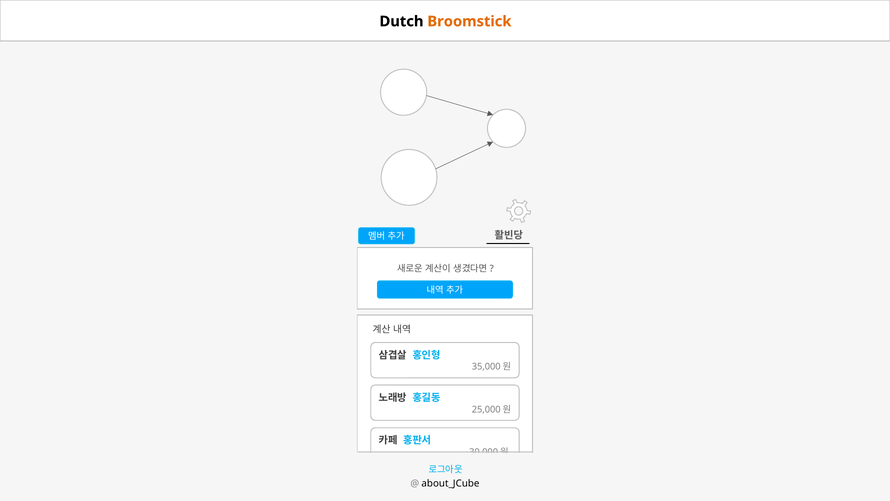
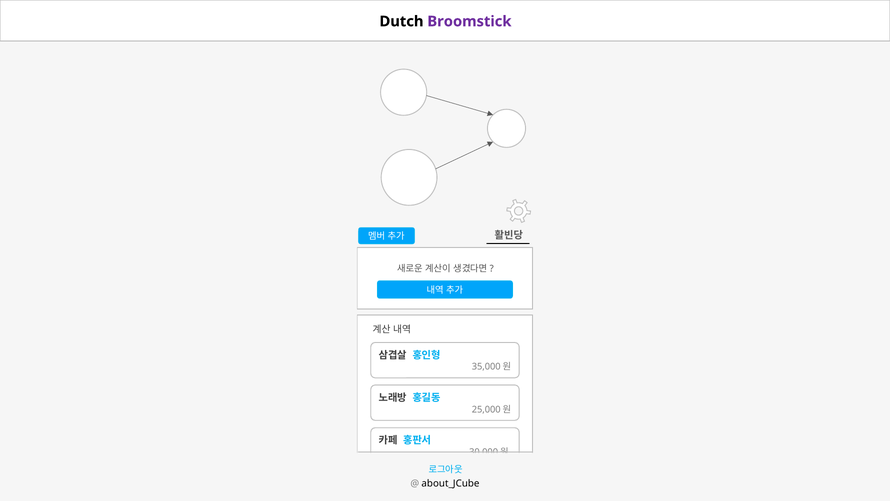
Broomstick colour: orange -> purple (469, 21)
